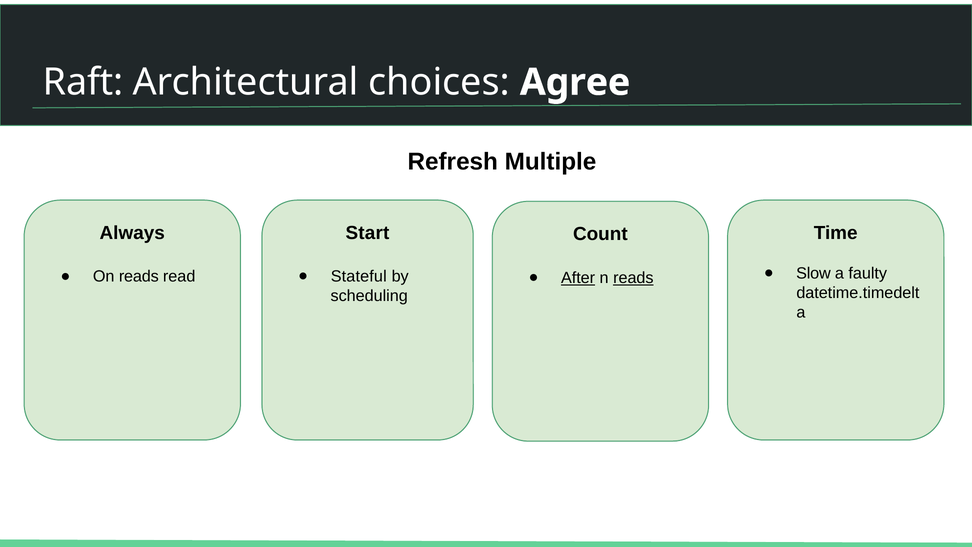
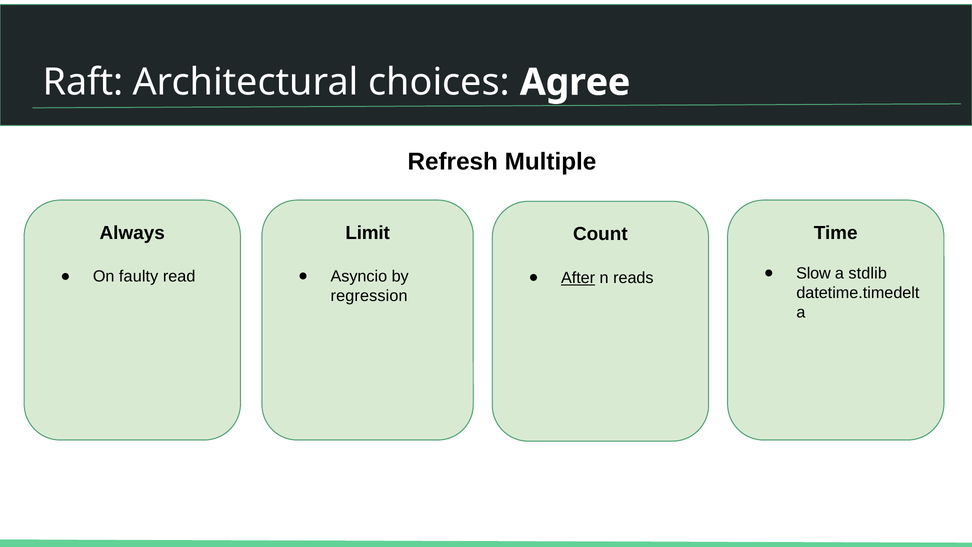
Start: Start -> Limit (368, 233)
faulty: faulty -> stdlib (868, 273)
Stateful: Stateful -> Asyncio (359, 276)
On reads: reads -> faulty (139, 277)
reads underline: present -> none (633, 278)
scheduling: scheduling -> regression (369, 296)
